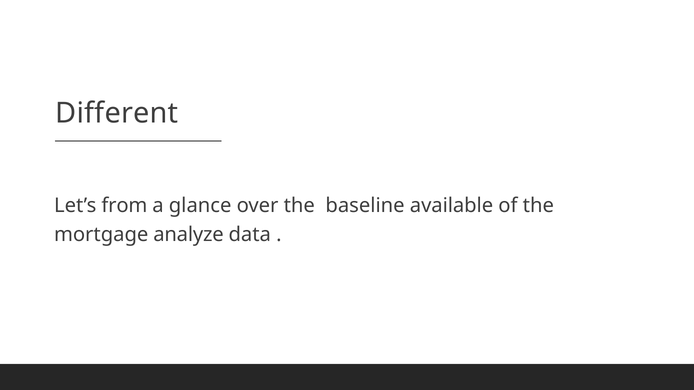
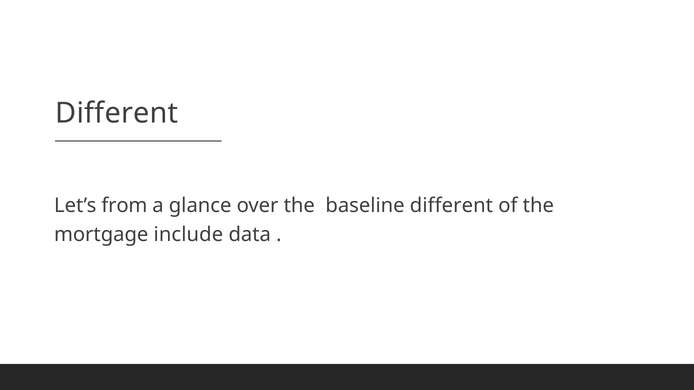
baseline available: available -> different (451, 206)
analyze: analyze -> include (188, 235)
